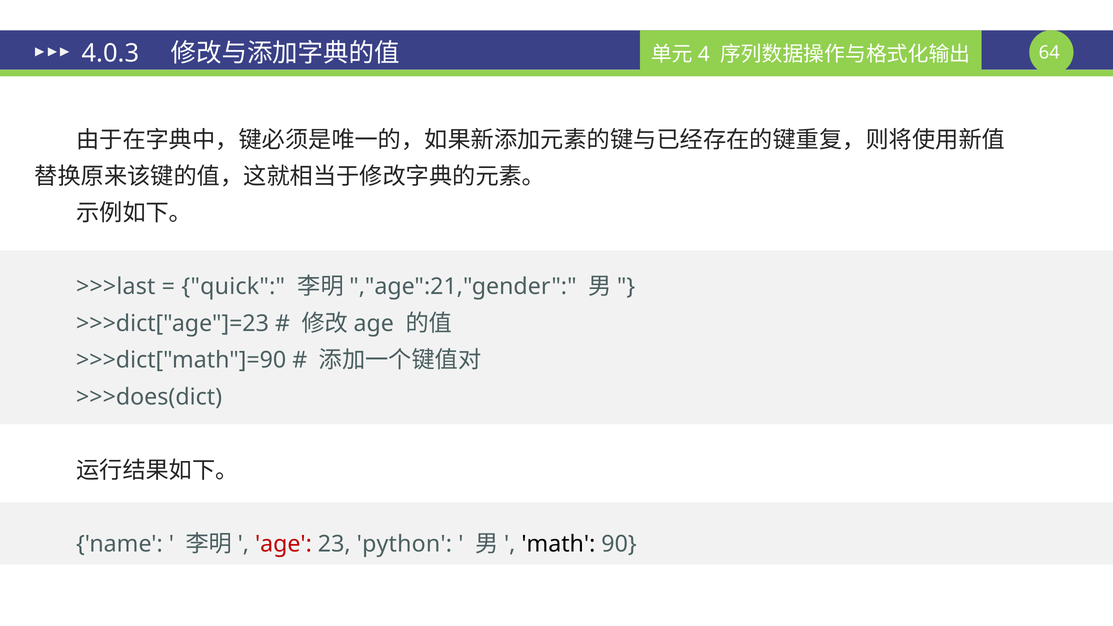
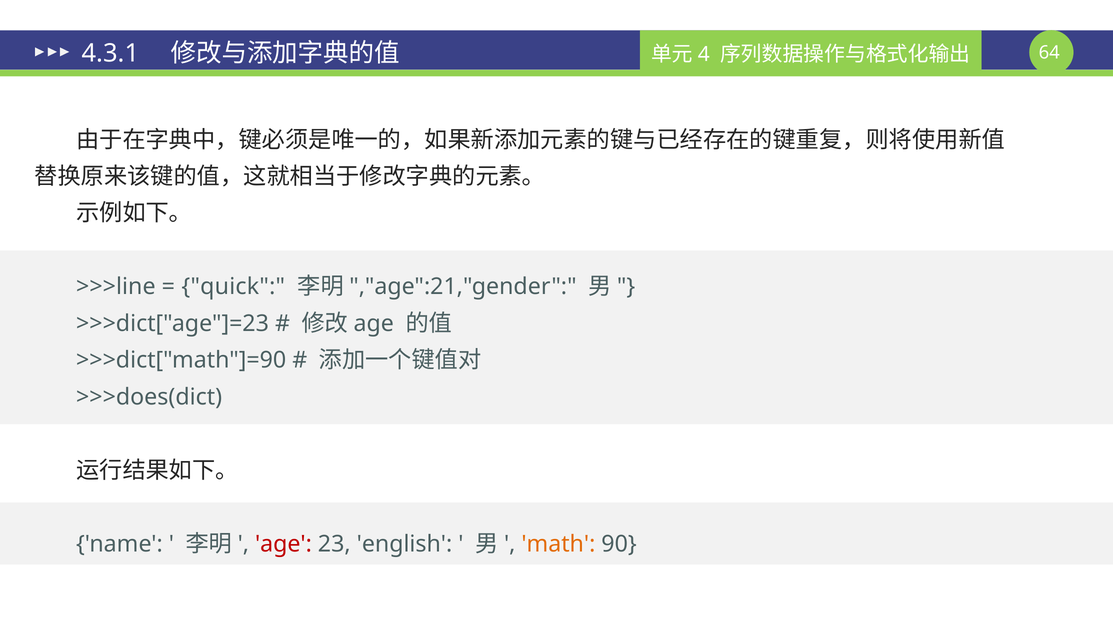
4.0.3: 4.0.3 -> 4.3.1 (110, 53)
>>>last: >>>last -> >>>line (116, 287)
python: python -> english (404, 544)
math colour: black -> orange (558, 544)
